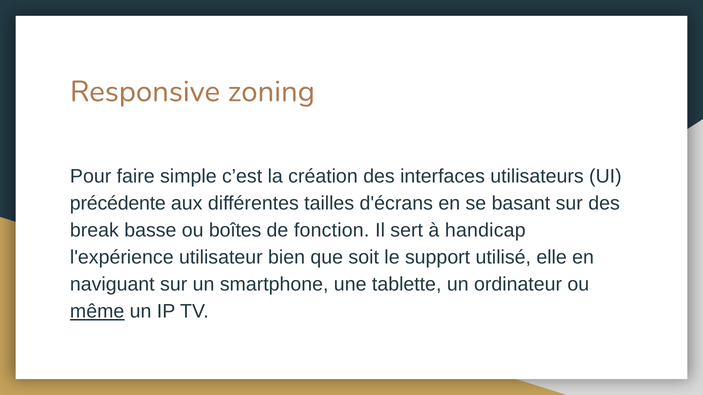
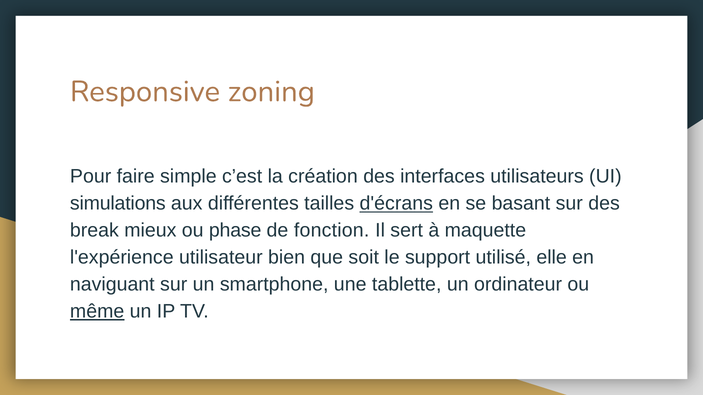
précédente: précédente -> simulations (118, 204)
d'écrans underline: none -> present (396, 204)
basse: basse -> mieux (150, 231)
boîtes: boîtes -> phase (235, 231)
handicap: handicap -> maquette (485, 231)
